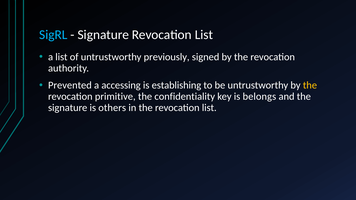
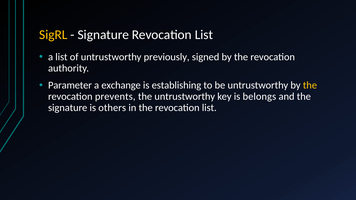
SigRL colour: light blue -> yellow (53, 35)
Prevented: Prevented -> Parameter (70, 85)
accessing: accessing -> exchange (121, 85)
primitive: primitive -> prevents (115, 97)
the confidentiality: confidentiality -> untrustworthy (185, 97)
